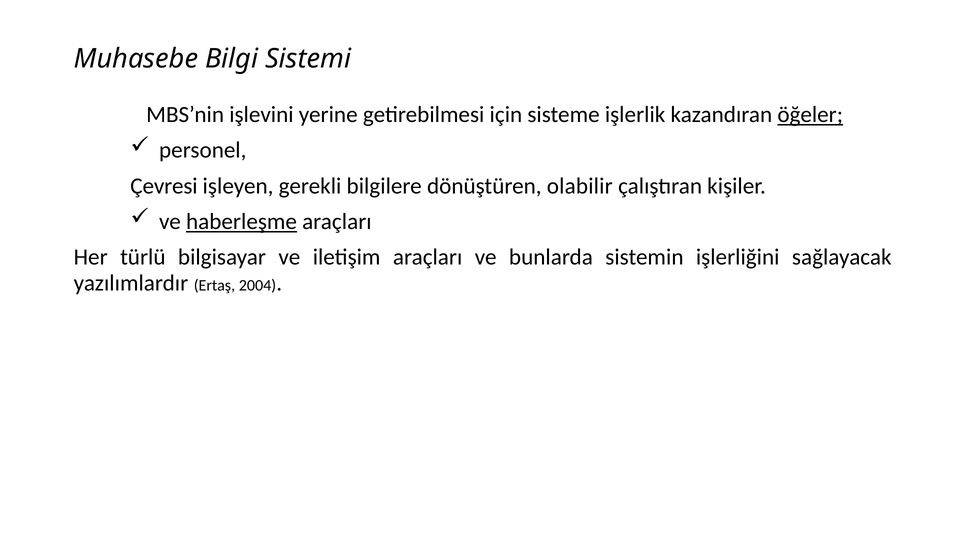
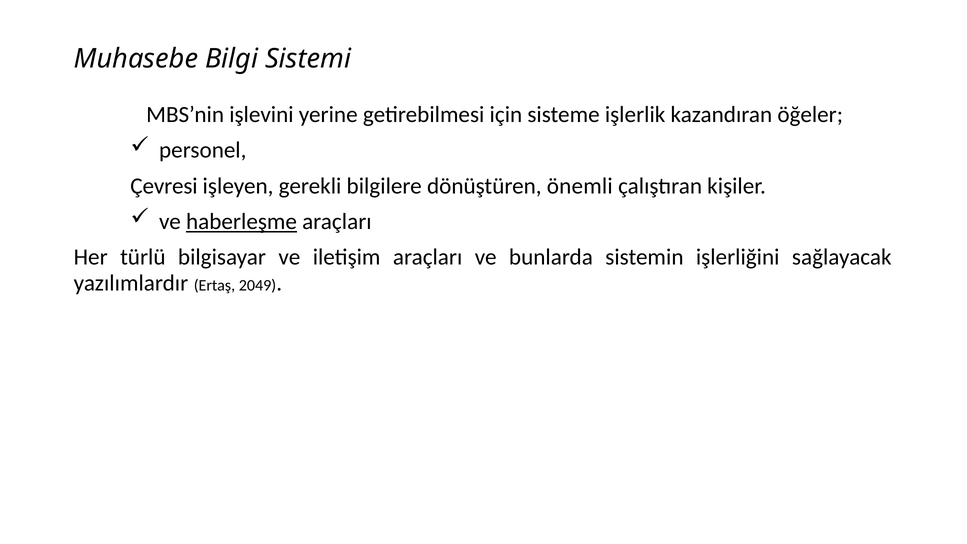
öğeler underline: present -> none (810, 115)
olabilir: olabilir -> önemli (580, 186)
2004: 2004 -> 2049 (257, 285)
